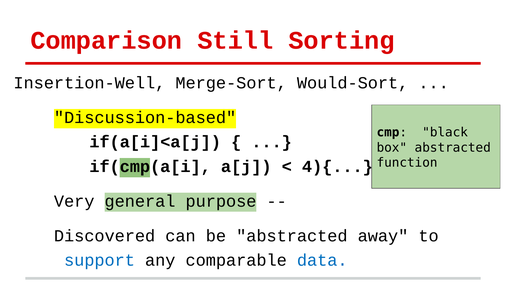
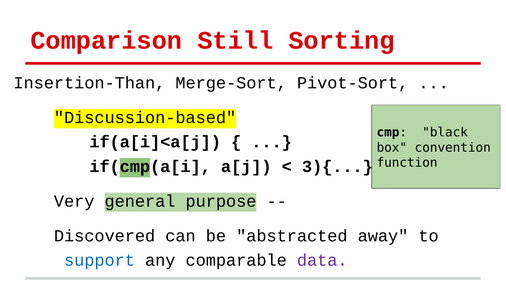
Insertion-Well: Insertion-Well -> Insertion-Than (89, 83)
Would-Sort: Would-Sort -> Pivot-Sort (353, 83)
box abstracted: abstracted -> convention (453, 147)
4){: 4){ -> 3){ (337, 166)
data colour: blue -> purple (322, 260)
